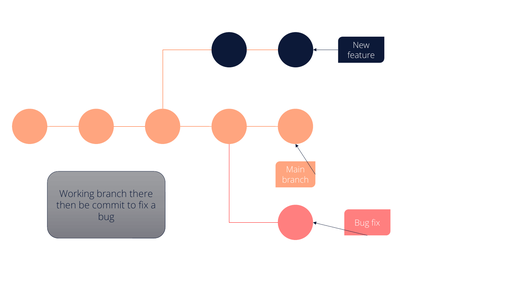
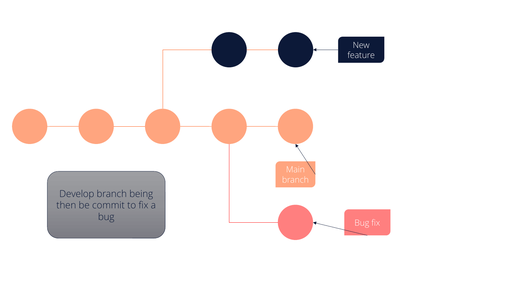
Working: Working -> Develop (77, 194)
there: there -> being (141, 194)
